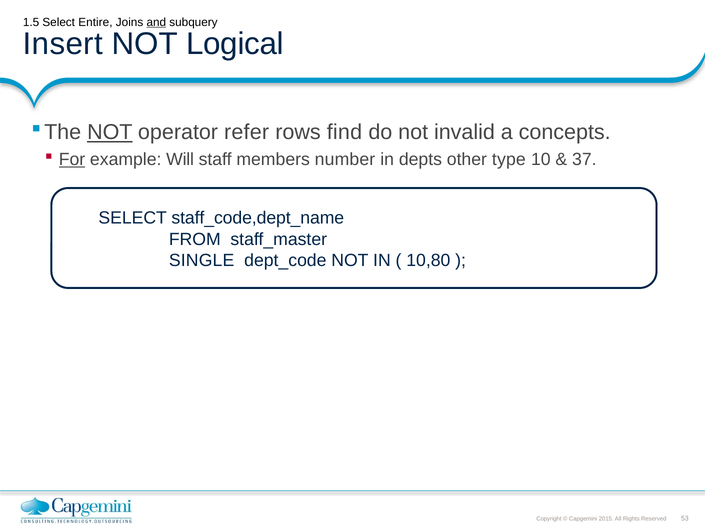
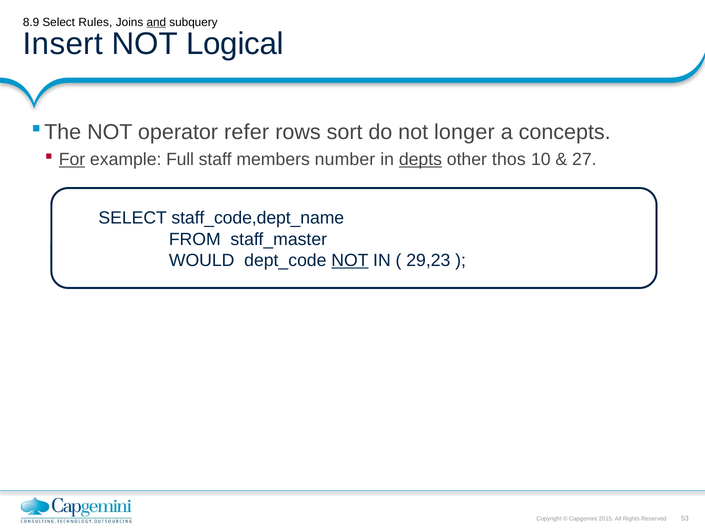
1.5: 1.5 -> 8.9 (31, 22)
Entire: Entire -> Rules (95, 22)
NOT underline: present -> none (110, 132)
find: find -> sort (345, 132)
invalid: invalid -> longer (464, 132)
Will: Will -> Full (180, 159)
depts underline: none -> present (420, 159)
type: type -> thos (509, 159)
37: 37 -> 27 (584, 159)
SINGLE: SINGLE -> WOULD (202, 260)
NOT underline: none -> present (350, 260)
10,80: 10,80 -> 29,23 (428, 260)
